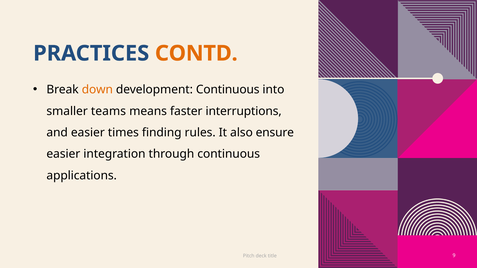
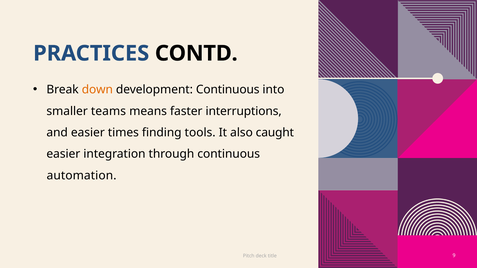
CONTD colour: orange -> black (196, 53)
rules: rules -> tools (200, 133)
ensure: ensure -> caught (275, 133)
applications: applications -> automation (82, 176)
